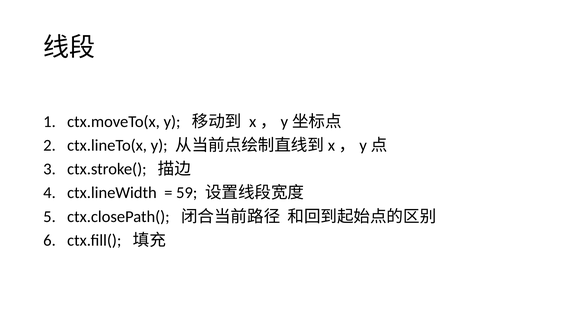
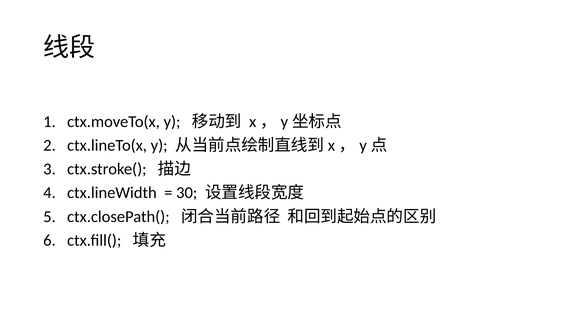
59: 59 -> 30 (187, 193)
